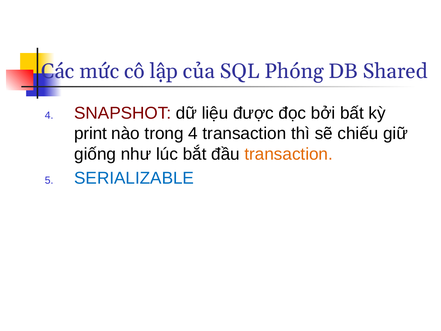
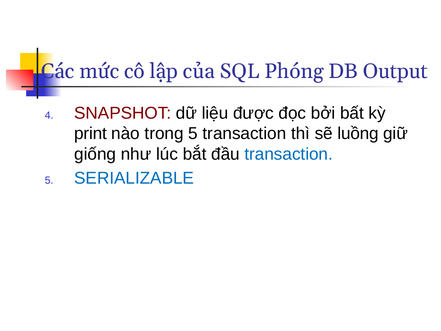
Shared: Shared -> Output (395, 71)
trong 4: 4 -> 5 (193, 134)
chiếu: chiếu -> luồng (358, 134)
transaction colour: orange -> blue (289, 154)
